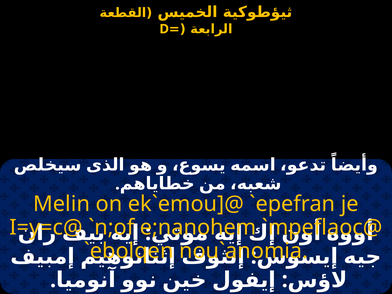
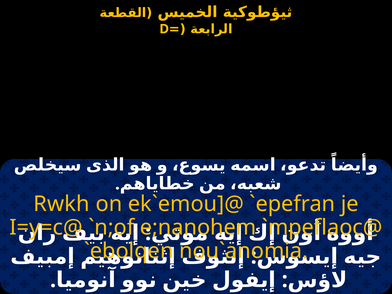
Melin: Melin -> Rwkh (61, 204)
